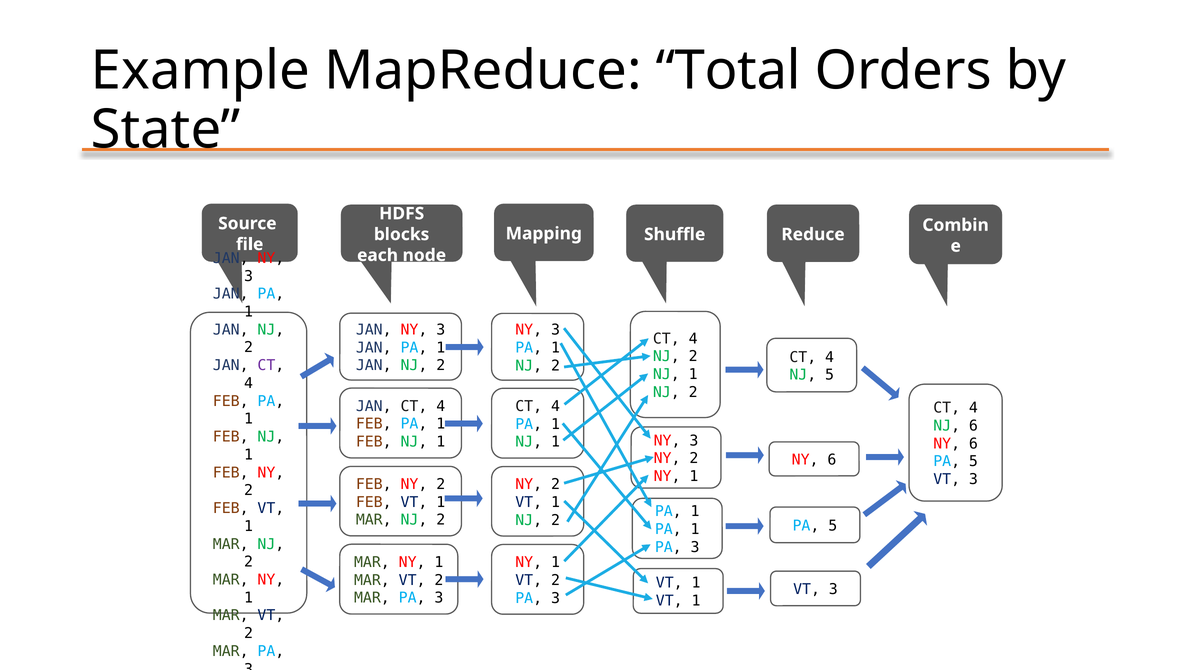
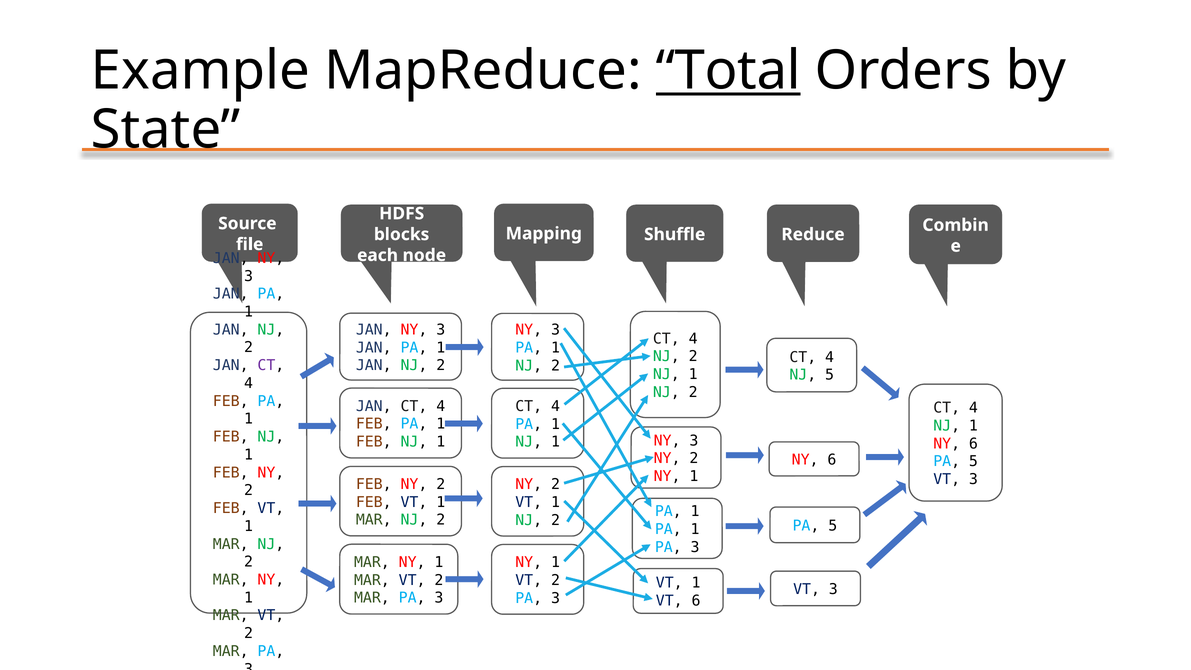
Total underline: none -> present (728, 71)
6: 6 -> 1 (973, 426)
1: 1 -> 6 (696, 601)
